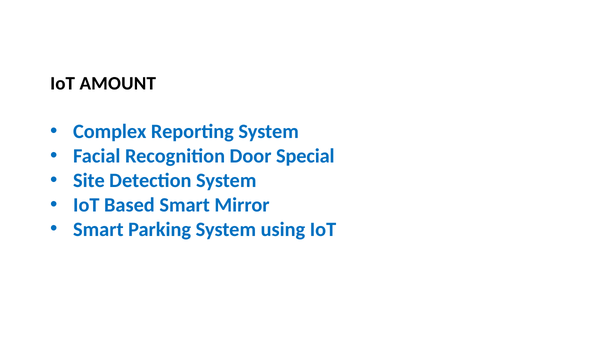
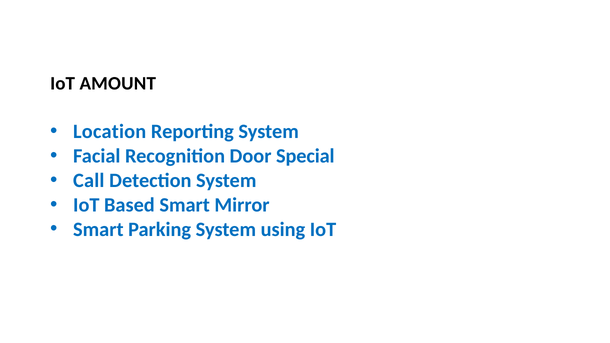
Complex: Complex -> Location (110, 132)
Site: Site -> Call (89, 181)
